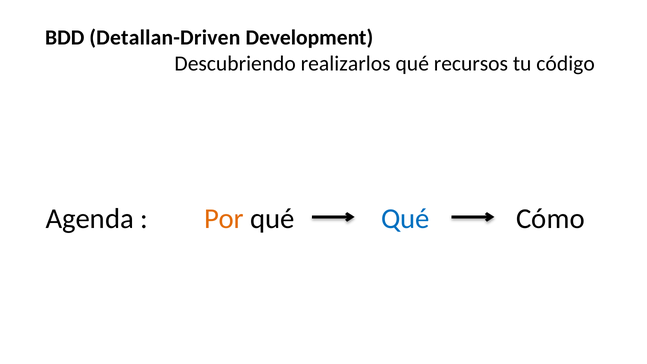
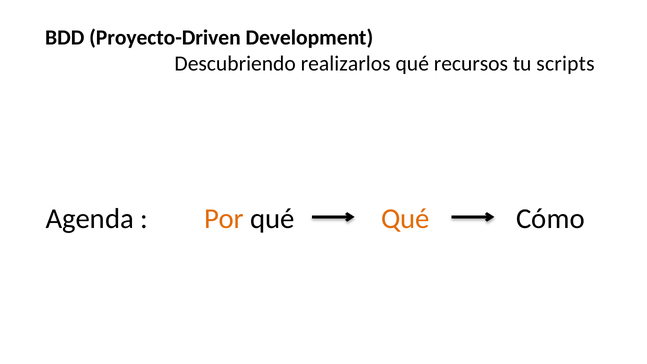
Detallan-Driven: Detallan-Driven -> Proyecto-Driven (165, 38)
código: código -> scripts (565, 64)
Qué colour: blue -> orange (405, 219)
